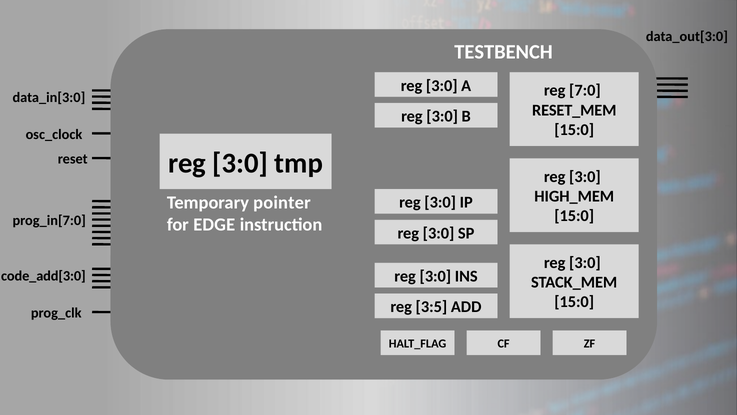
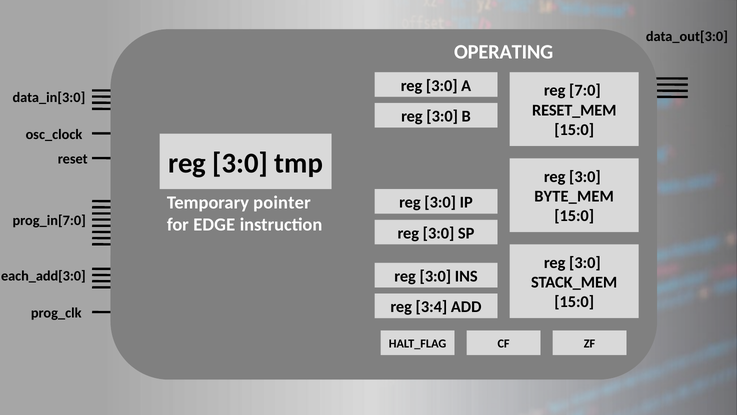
TESTBENCH: TESTBENCH -> OPERATING (504, 52)
HIGH_MEM: HIGH_MEM -> BYTE_MEM (574, 196)
code_add[3:0: code_add[3:0 -> each_add[3:0 (43, 276)
3:5: 3:5 -> 3:4 (431, 307)
